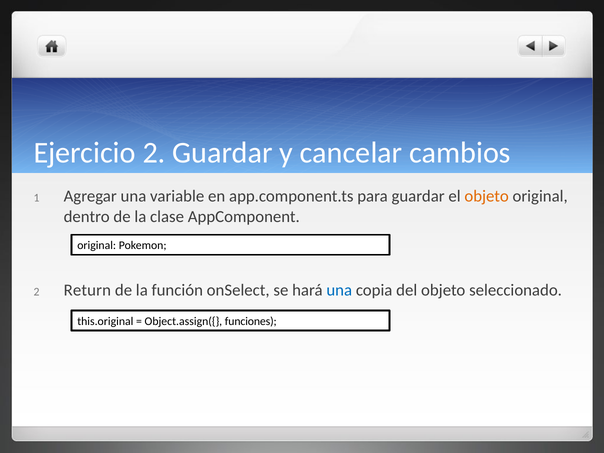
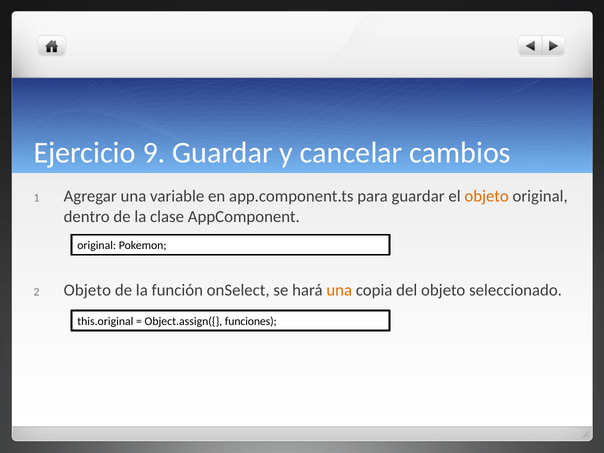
Ejercicio 2: 2 -> 9 (154, 153)
Return: Return -> Objeto (87, 290)
una colour: blue -> orange (339, 290)
